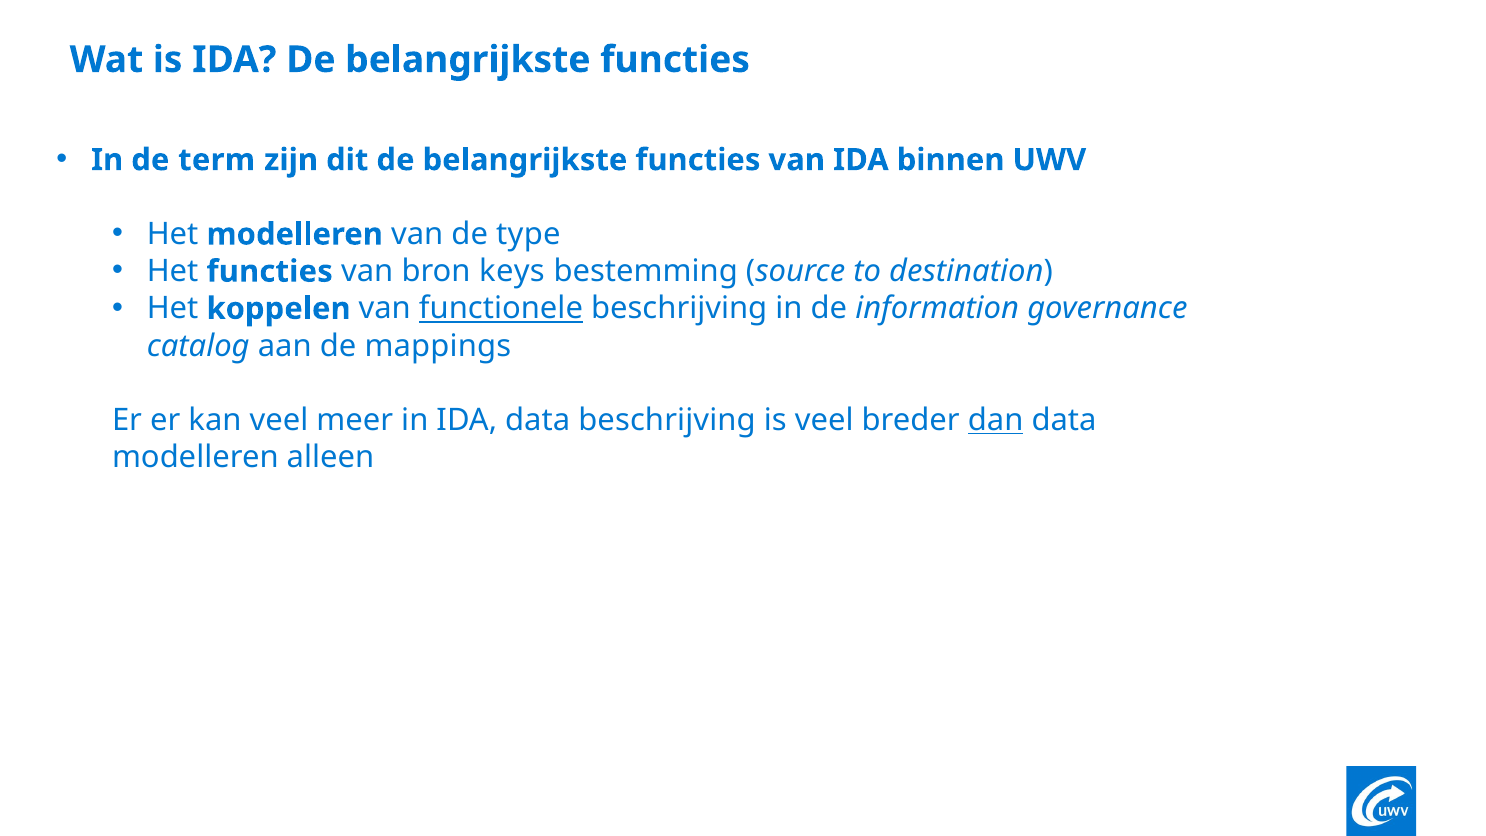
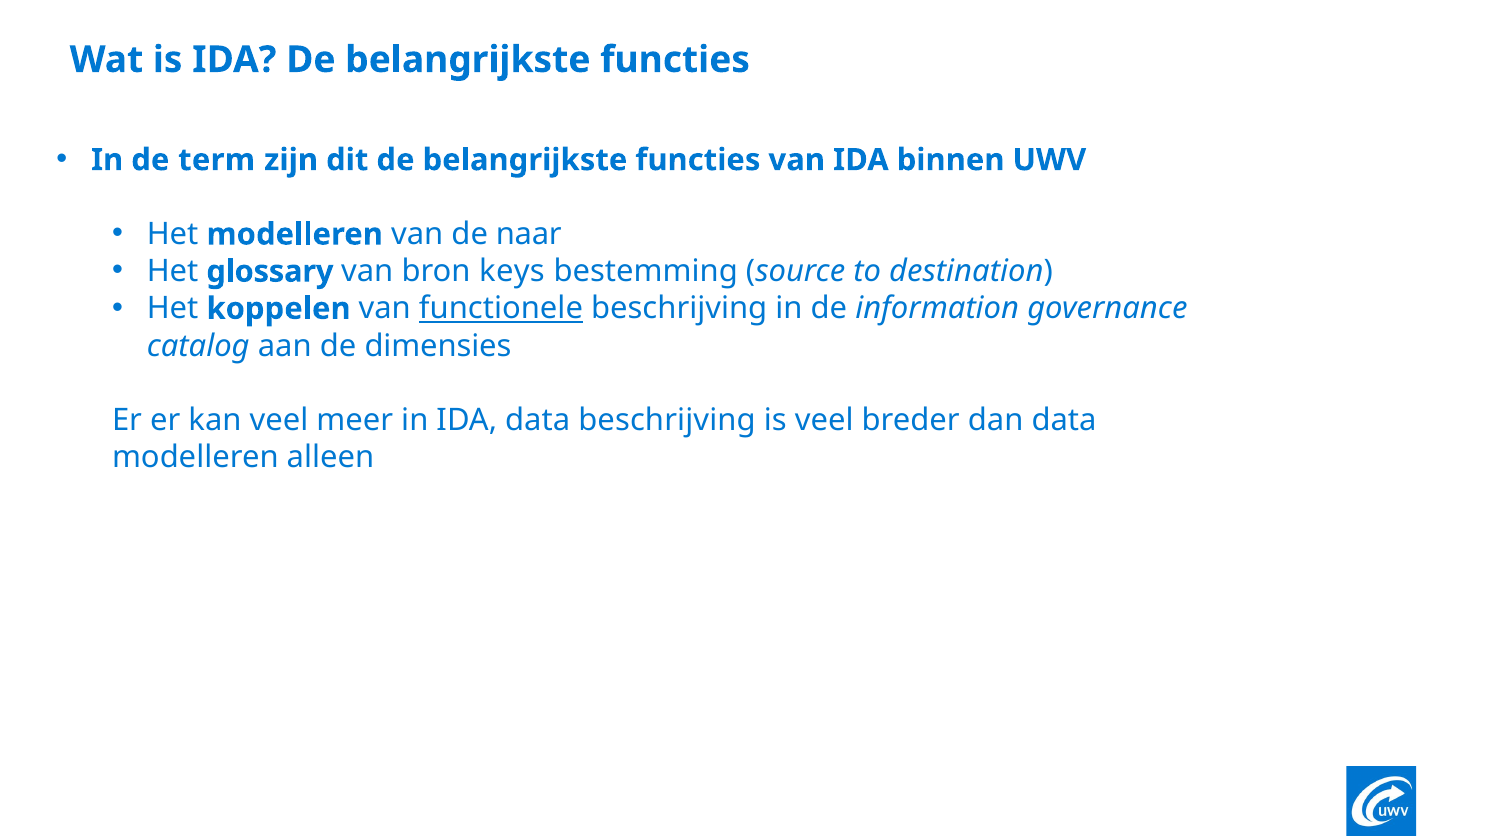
type: type -> naar (529, 234)
Het functies: functies -> glossary (270, 271)
mappings: mappings -> dimensies (438, 346)
dan underline: present -> none (996, 420)
